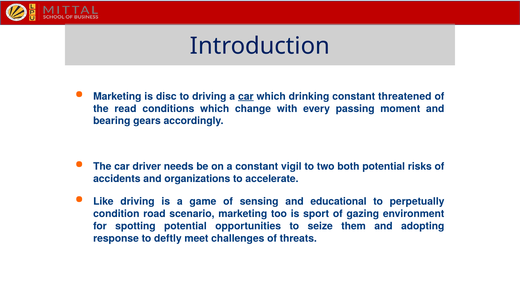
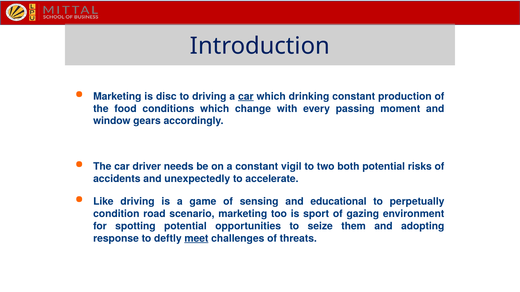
threatened: threatened -> production (405, 96)
read: read -> food (125, 109)
bearing: bearing -> window (112, 121)
organizations: organizations -> unexpectedly (197, 179)
meet underline: none -> present (196, 239)
